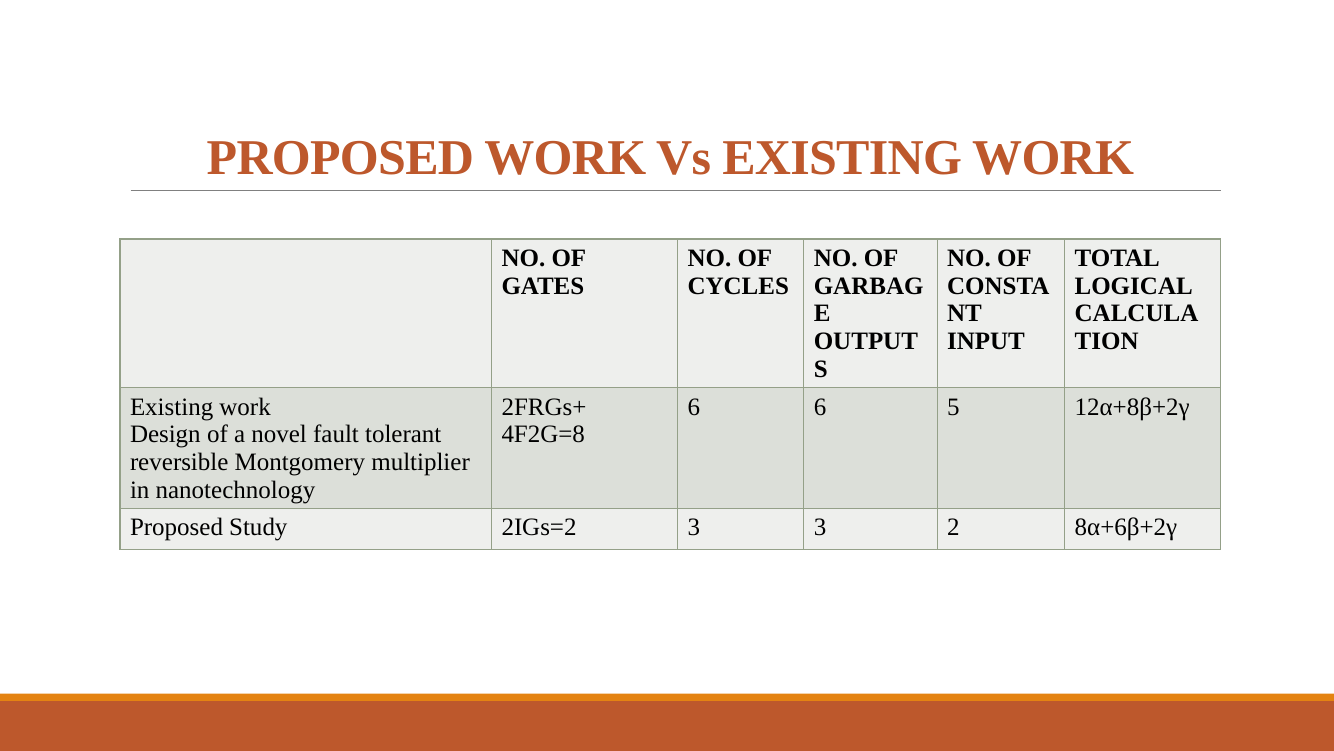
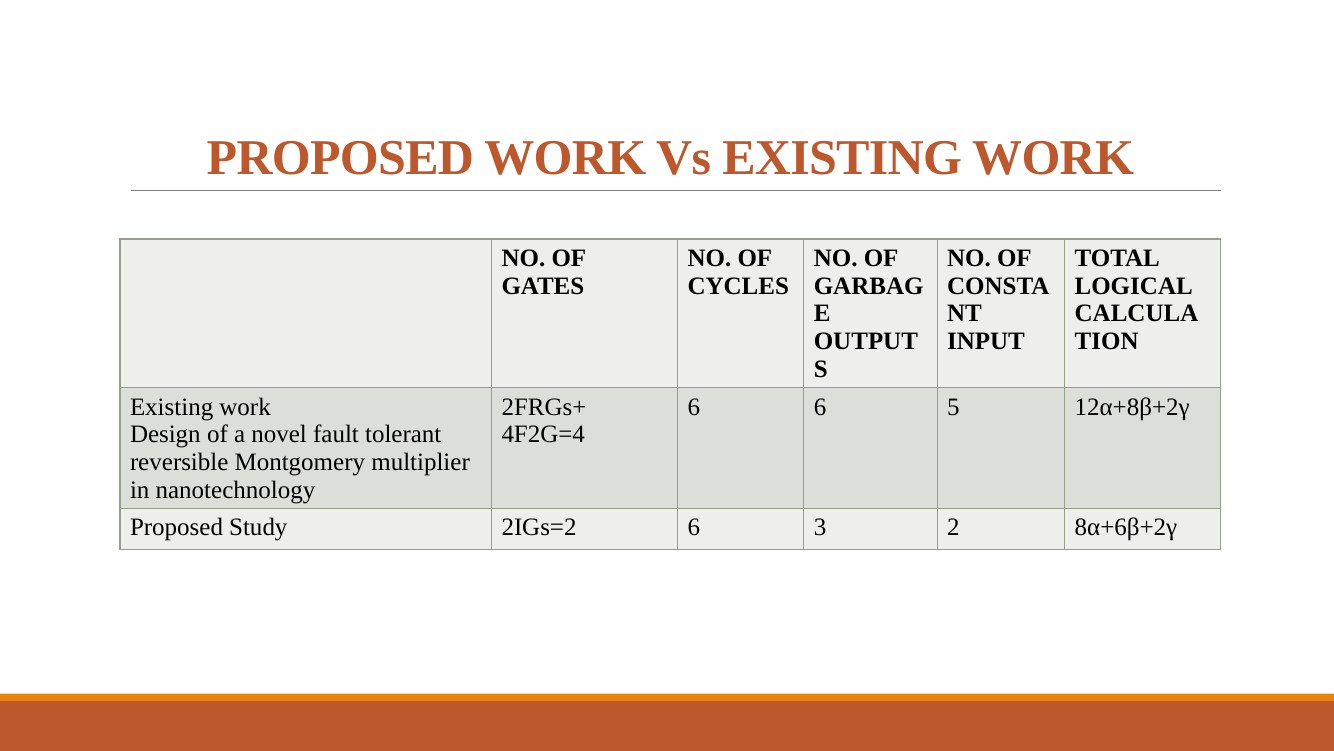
4F2G=8: 4F2G=8 -> 4F2G=4 (543, 434)
2IGs=2 3: 3 -> 6 (694, 527)
